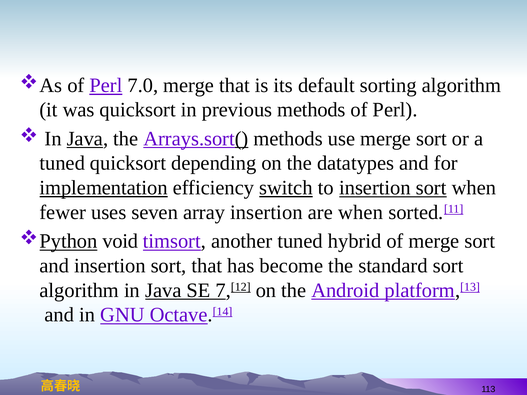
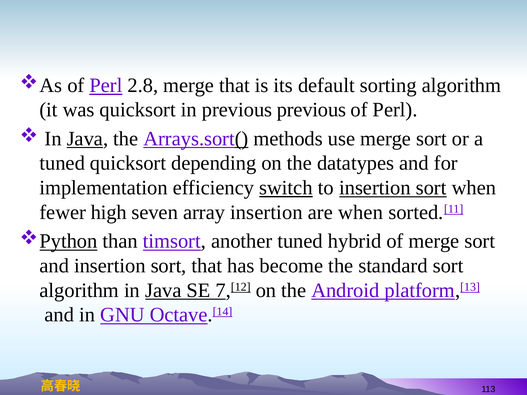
7.0: 7.0 -> 2.8 (143, 85)
previous methods: methods -> previous (311, 110)
implementation underline: present -> none (104, 188)
uses: uses -> high (109, 213)
void: void -> than (120, 241)
